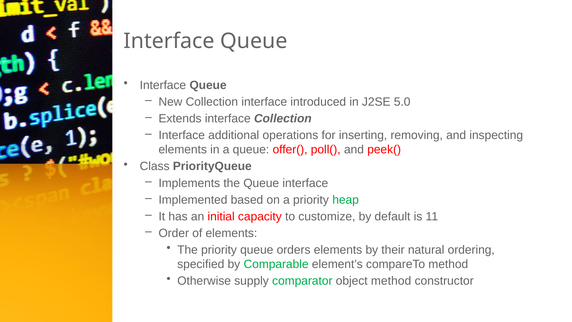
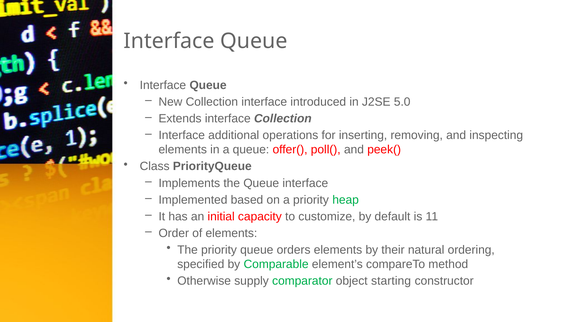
object method: method -> starting (391, 281)
